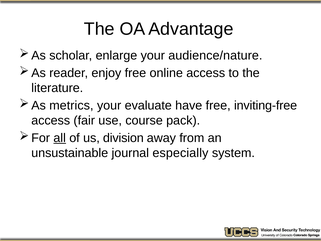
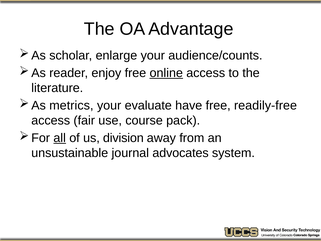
audience/nature: audience/nature -> audience/counts (215, 55)
online underline: none -> present (166, 73)
inviting-free: inviting-free -> readily-free (265, 105)
especially: especially -> advocates (181, 153)
